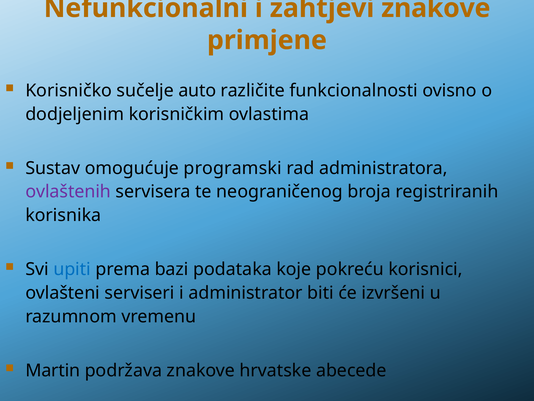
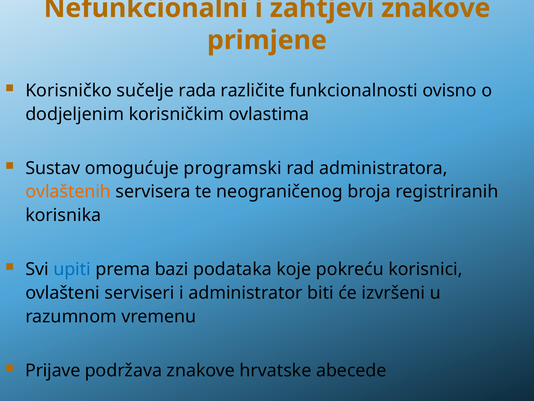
auto: auto -> rada (197, 90)
ovlaštenih colour: purple -> orange (68, 192)
Martin: Martin -> Prijave (53, 370)
